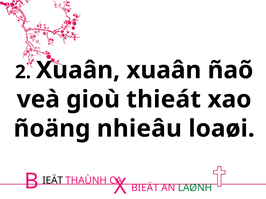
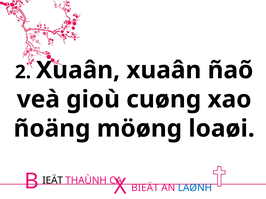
thieát: thieát -> cuøng (164, 100)
nhieâu: nhieâu -> möøng (139, 129)
LAØNH colour: green -> blue (195, 188)
